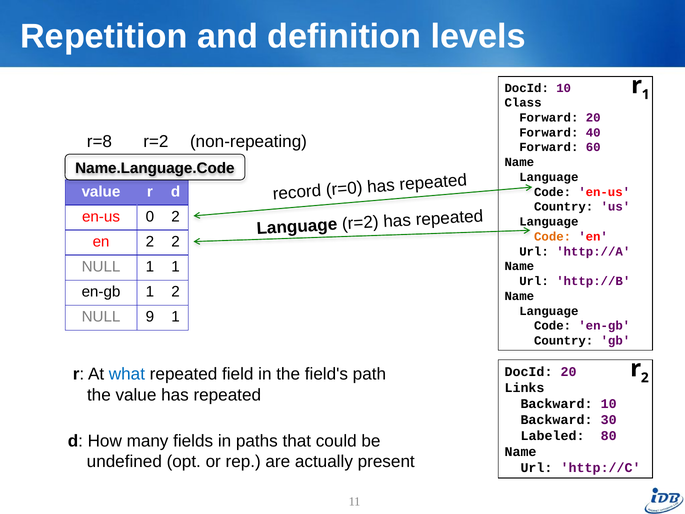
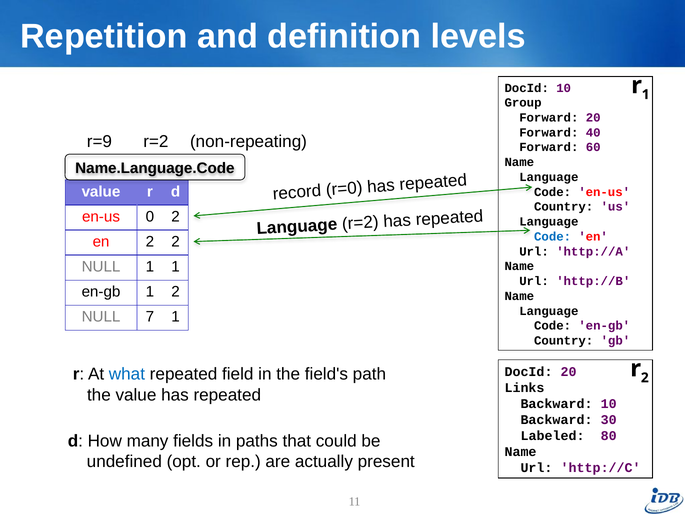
Class: Class -> Group (523, 103)
r=8: r=8 -> r=9 (99, 142)
Code colour: orange -> blue (553, 236)
9: 9 -> 7 (150, 317)
